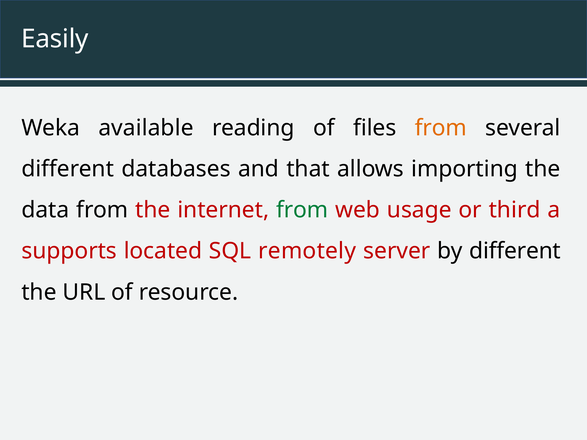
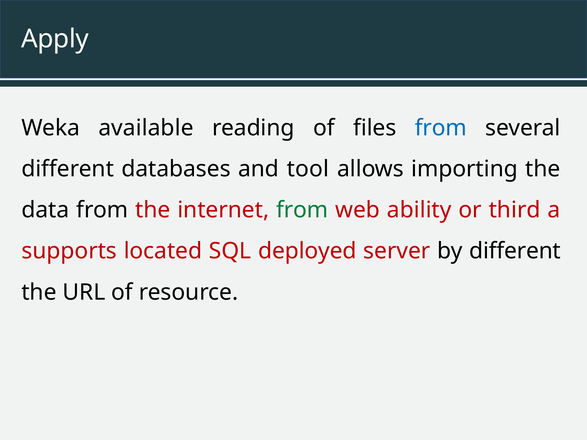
Easily: Easily -> Apply (55, 39)
from colour: orange -> blue (441, 128)
that: that -> tool (308, 169)
usage: usage -> ability (419, 210)
remotely: remotely -> deployed (307, 251)
